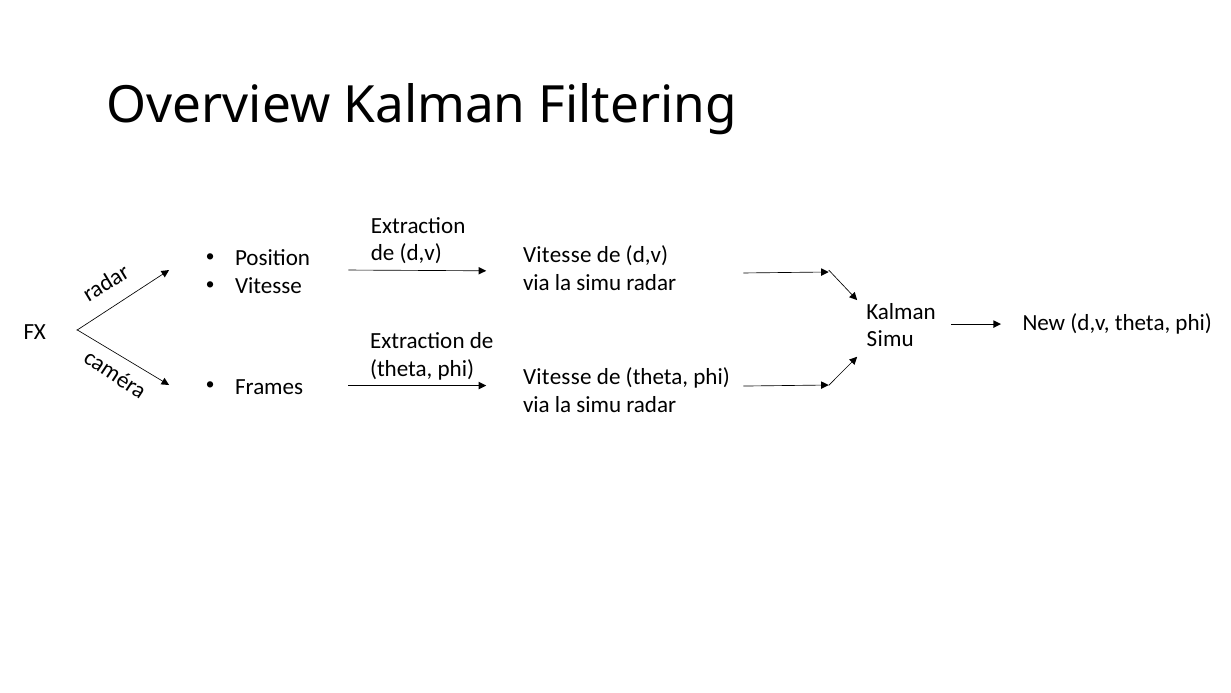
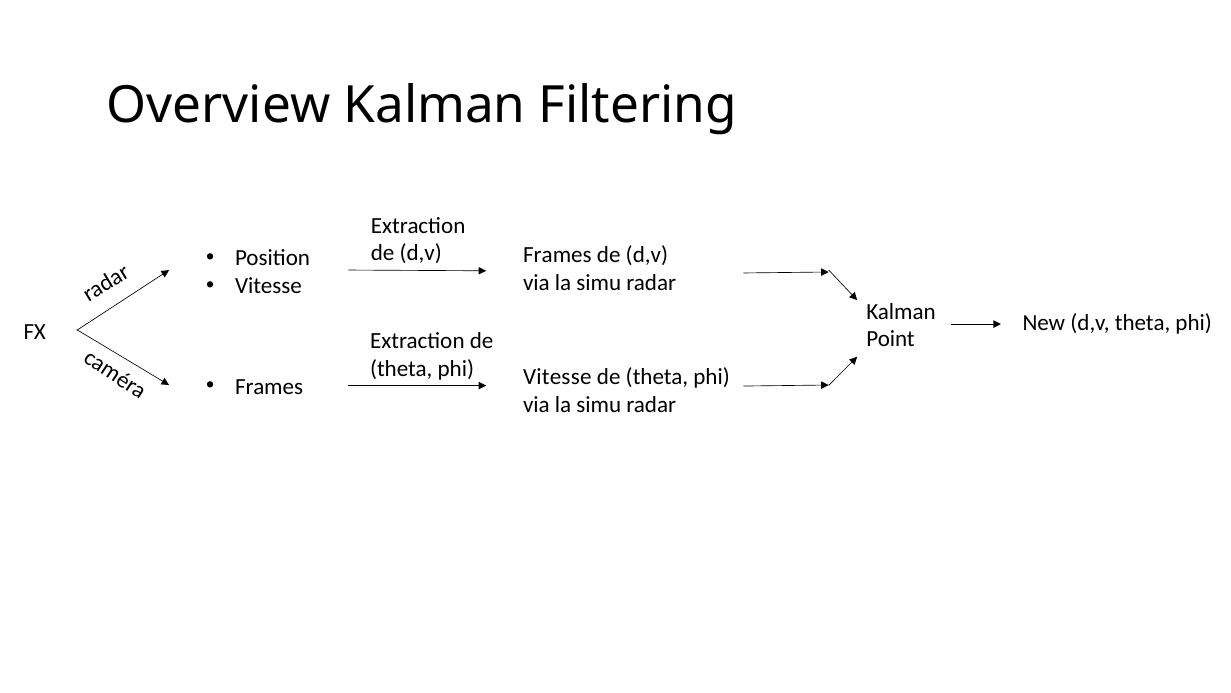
Vitesse: Vitesse -> Frames (557, 255)
Simu: Simu -> Point (890, 339)
